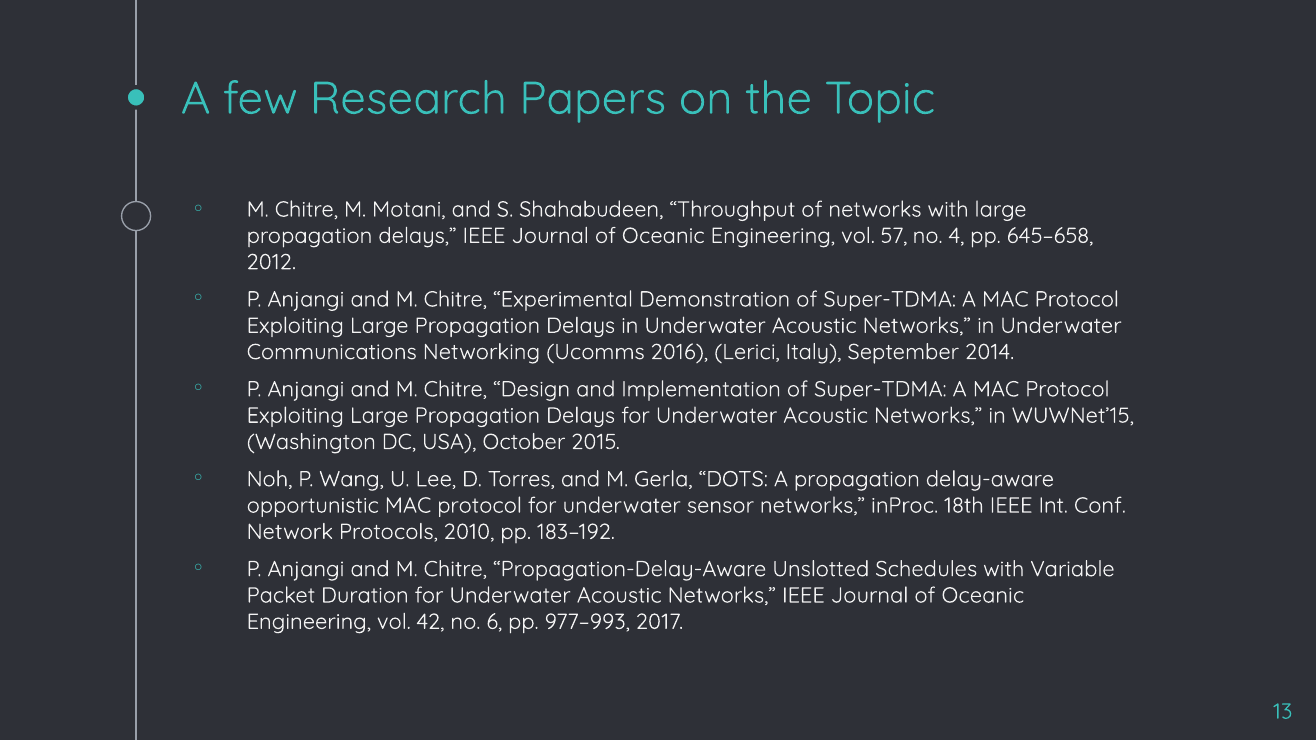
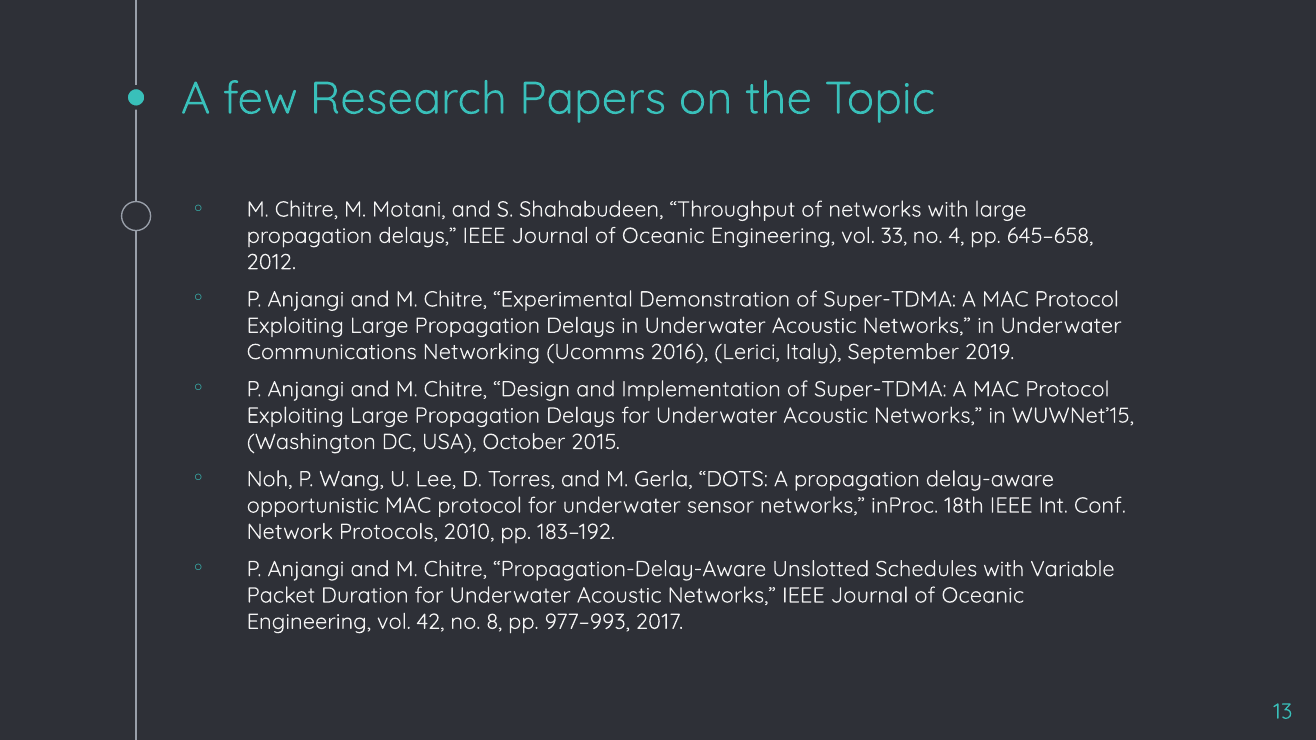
57: 57 -> 33 (894, 236)
2014: 2014 -> 2019 (990, 352)
6: 6 -> 8 (494, 622)
